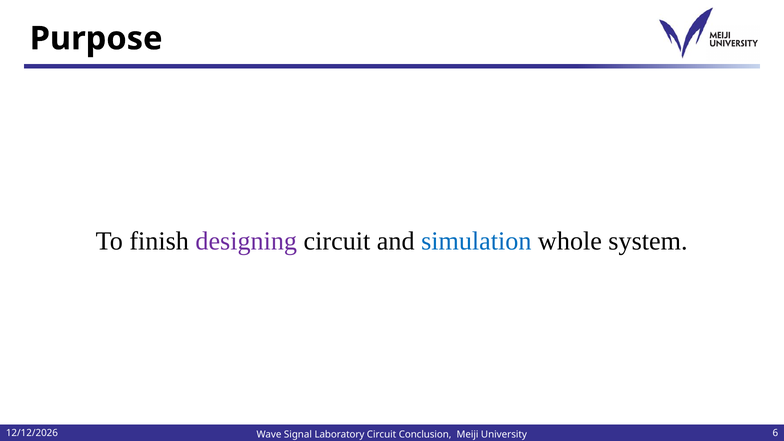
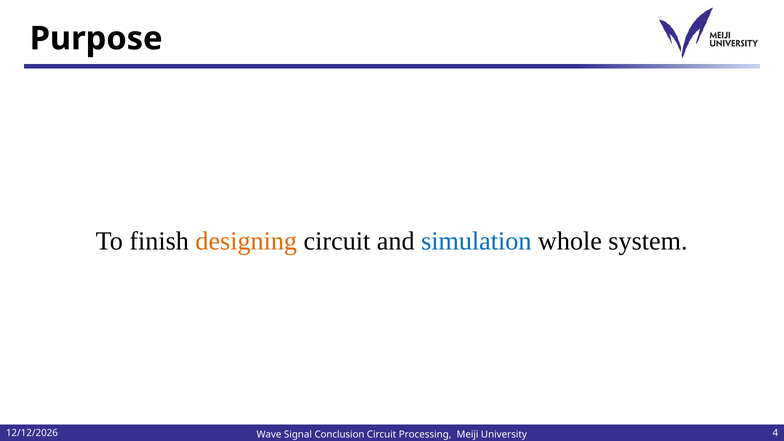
designing colour: purple -> orange (246, 241)
6: 6 -> 4 (775, 433)
Laboratory: Laboratory -> Conclusion (339, 434)
Conclusion: Conclusion -> Processing (425, 434)
